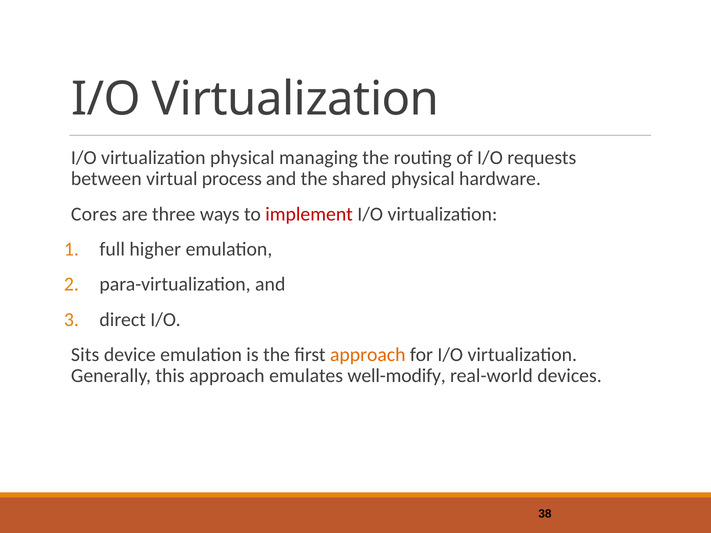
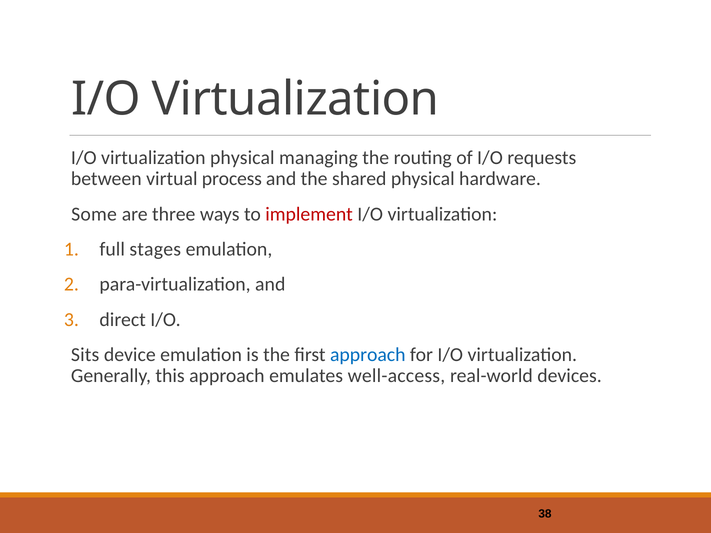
Cores: Cores -> Some (94, 214)
higher: higher -> stages (155, 249)
approach colour: orange -> blue (368, 355)
well-modify: well-modify -> well-access (396, 376)
